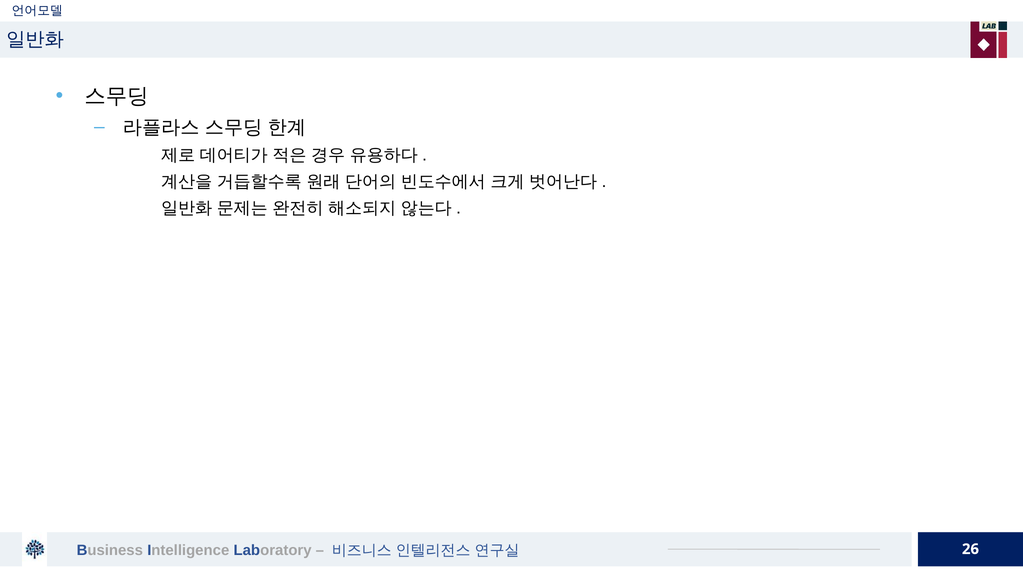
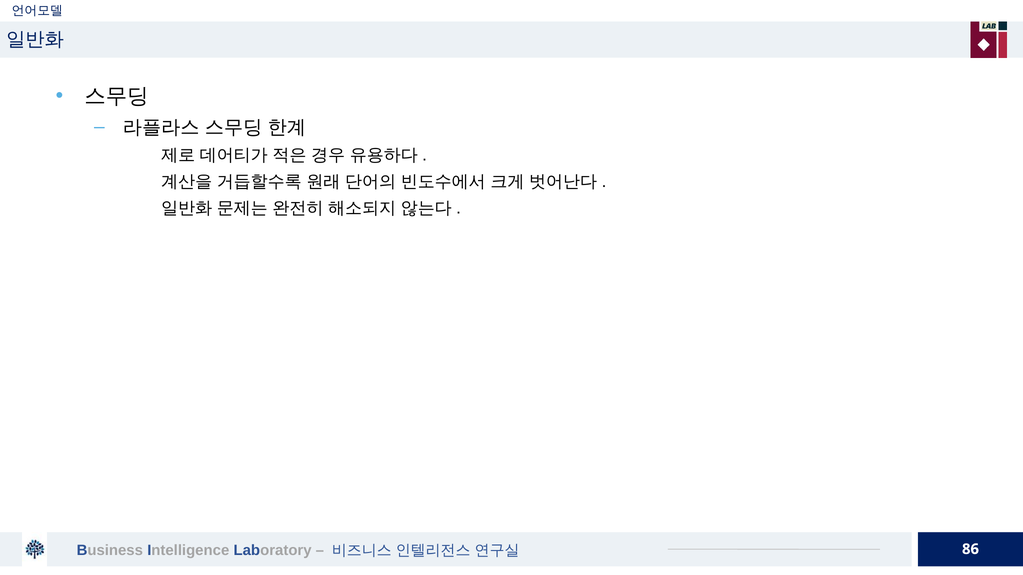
26: 26 -> 86 (970, 550)
